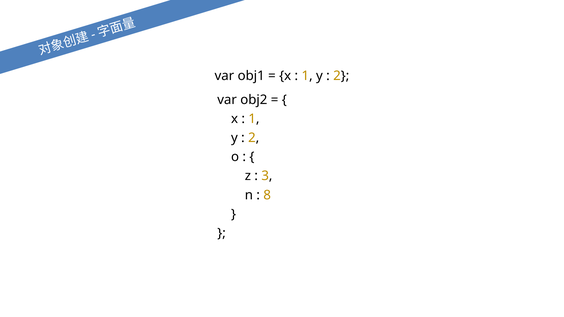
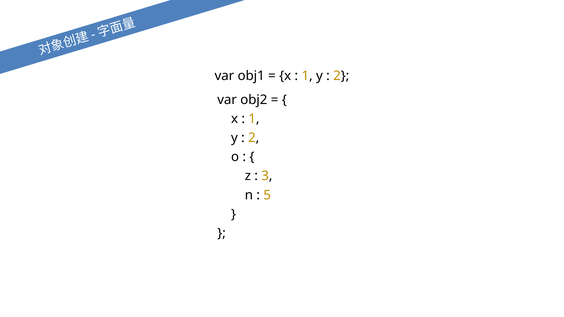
8: 8 -> 5 (267, 195)
